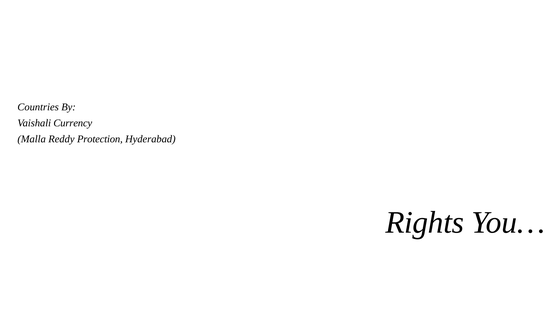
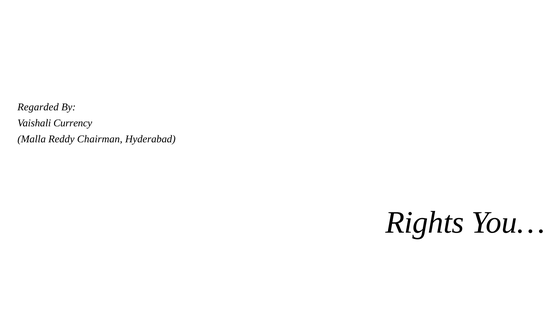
Countries: Countries -> Regarded (38, 107)
Protection: Protection -> Chairman (100, 139)
